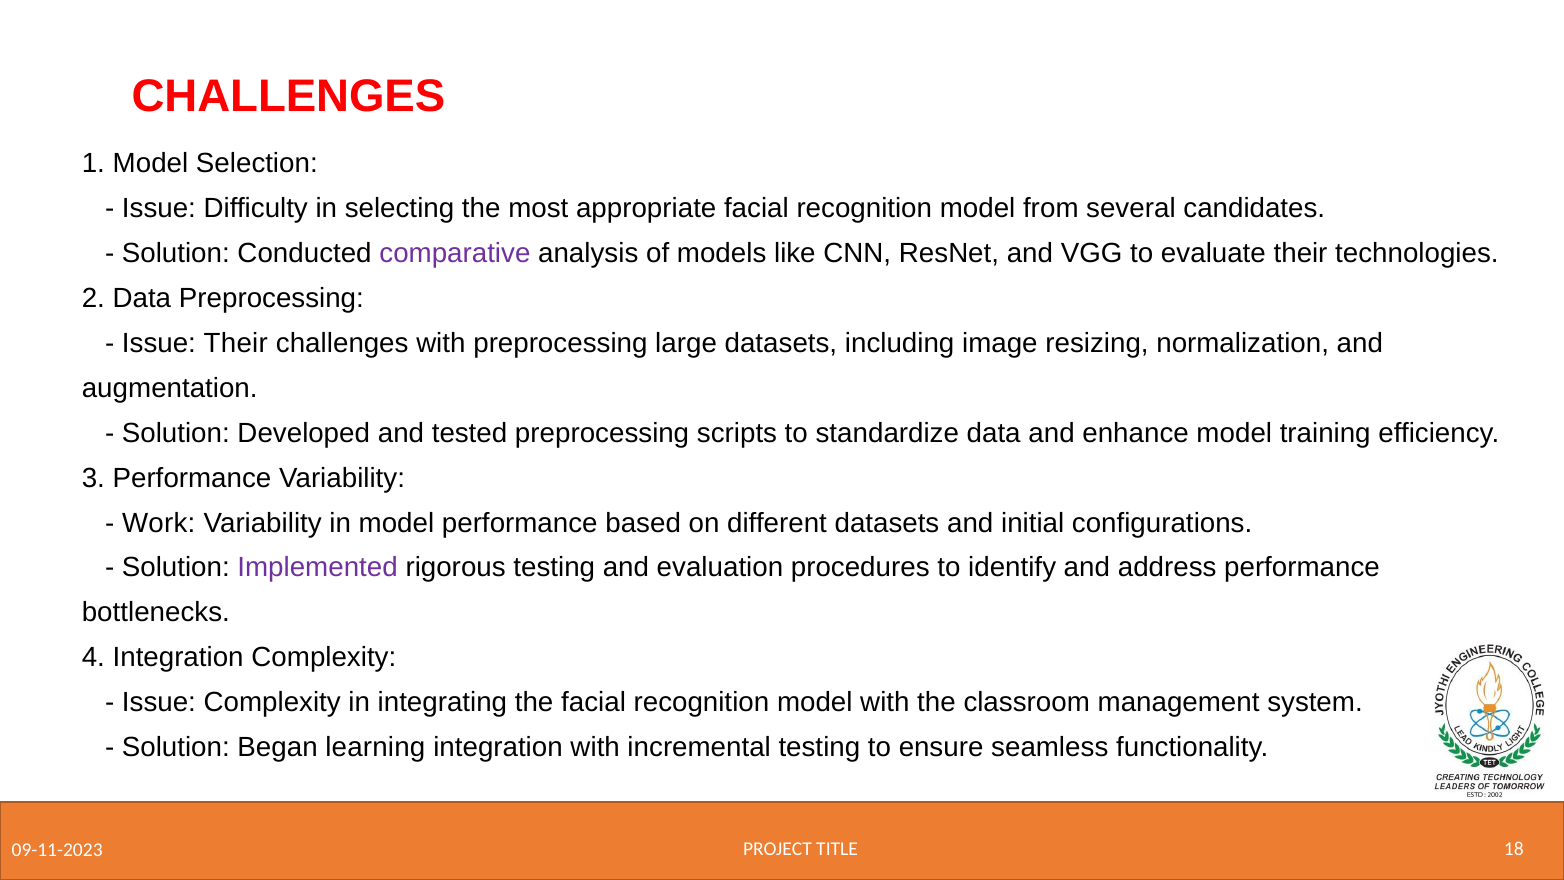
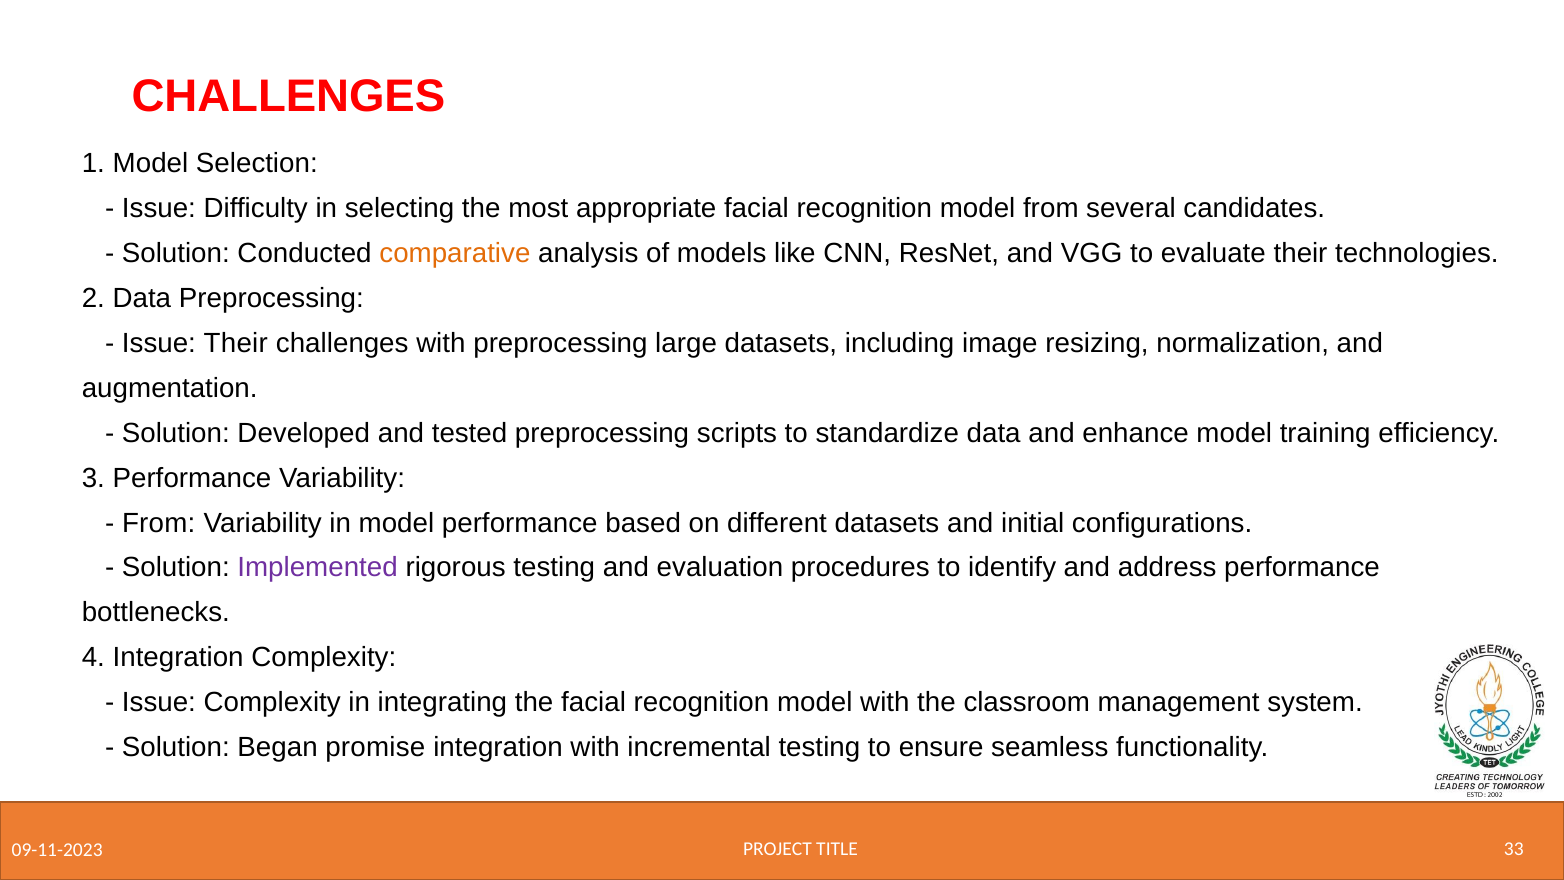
comparative colour: purple -> orange (455, 253)
Work: Work -> From (159, 523)
learning: learning -> promise (375, 747)
18: 18 -> 33 (1514, 849)
